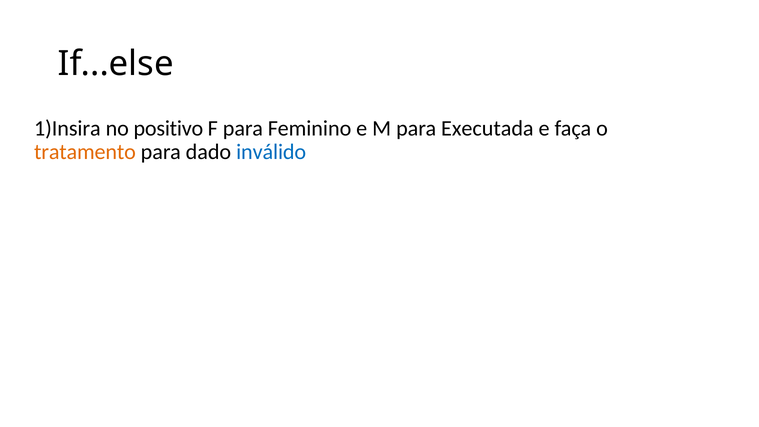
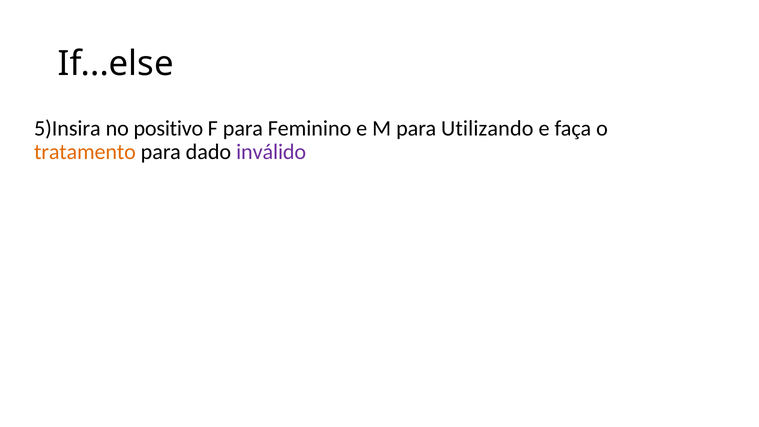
1)Insira: 1)Insira -> 5)Insira (67, 128)
Executada: Executada -> Utilizando (487, 128)
inválido colour: blue -> purple (271, 152)
